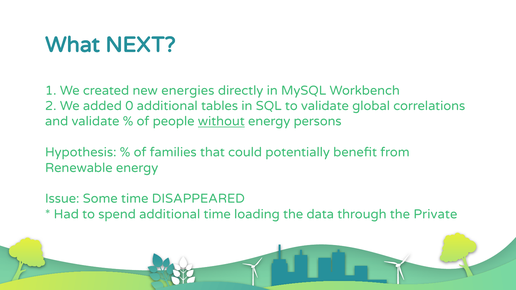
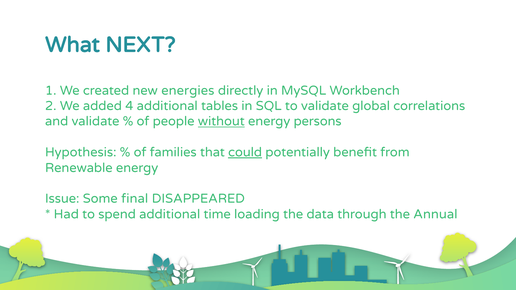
0: 0 -> 4 (129, 106)
could underline: none -> present (245, 152)
Some time: time -> final (135, 199)
Private: Private -> Annual (435, 214)
